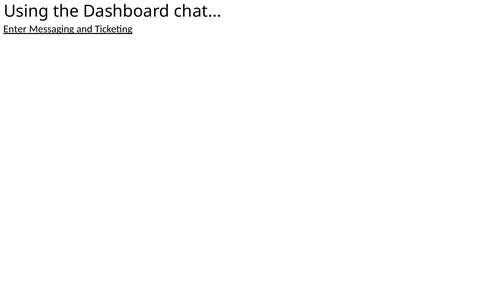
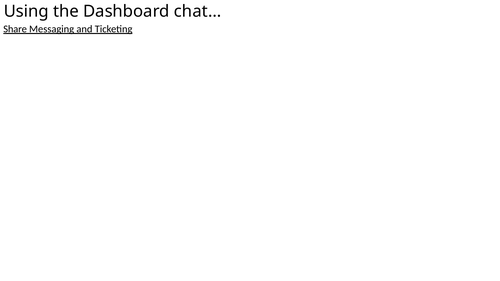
Enter: Enter -> Share (15, 29)
